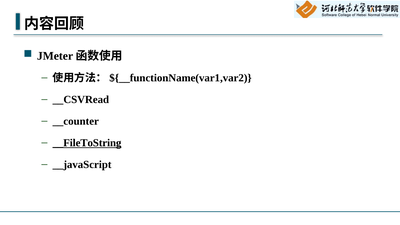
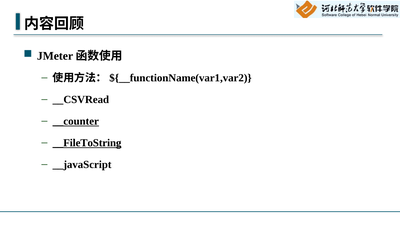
__counter underline: none -> present (76, 121)
